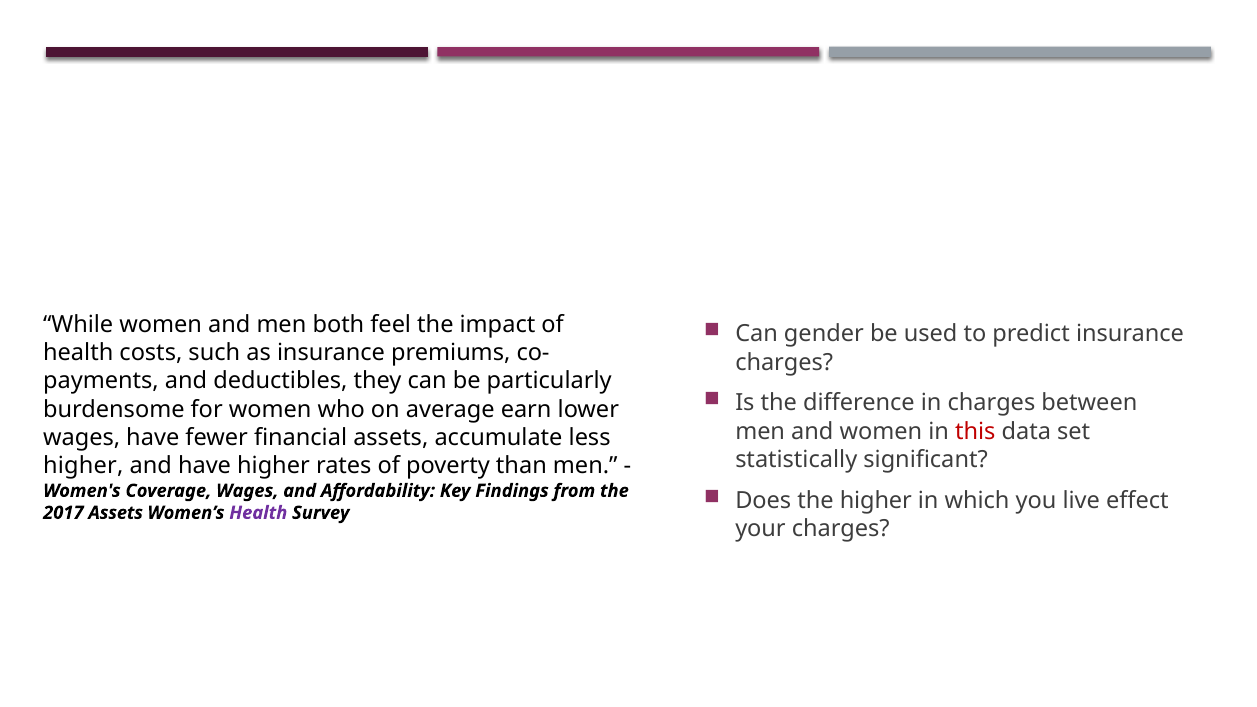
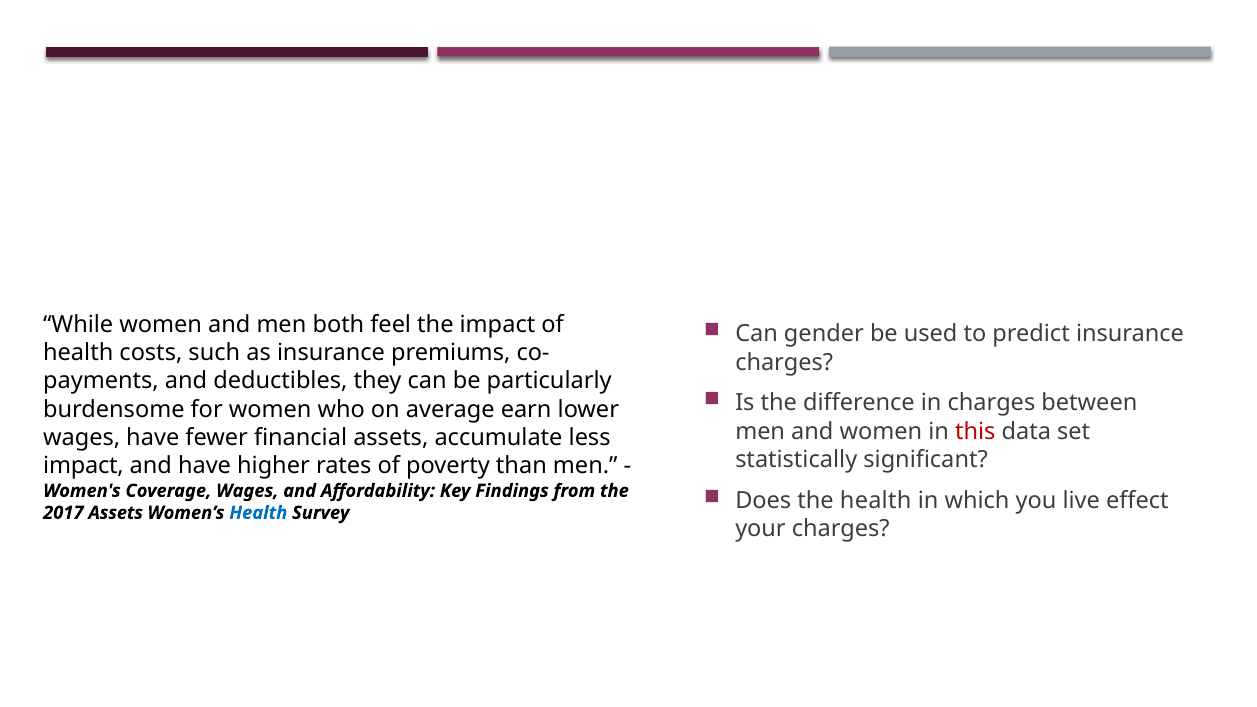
higher: higher -> impact (83, 466)
the higher: higher -> health (876, 501)
Health colour: purple -> blue (258, 513)
